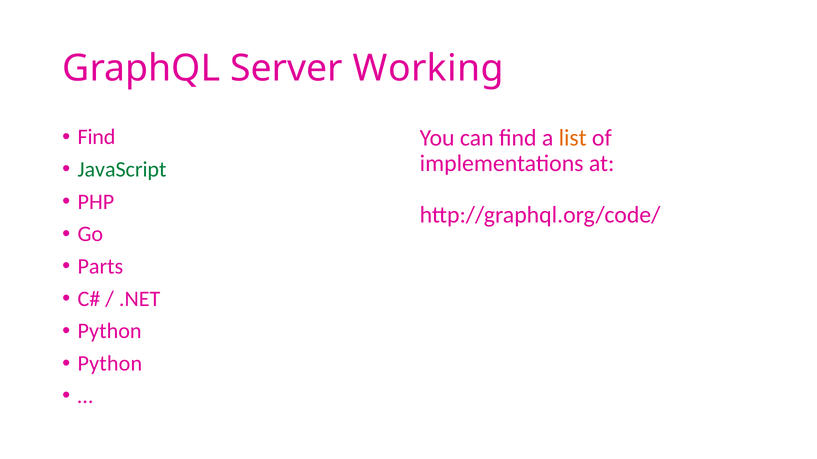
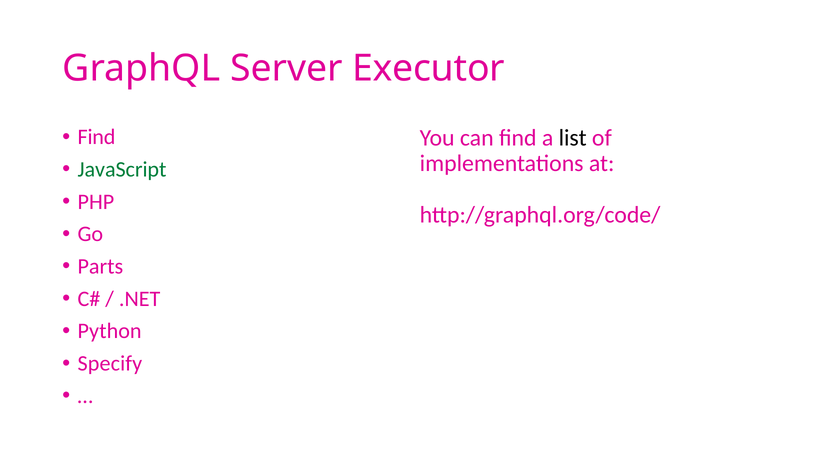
Working: Working -> Executor (429, 69)
list colour: orange -> black (573, 138)
Python: Python -> Specify (110, 364)
